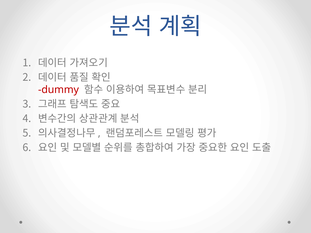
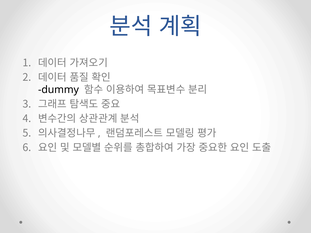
dummy colour: red -> black (58, 90)
